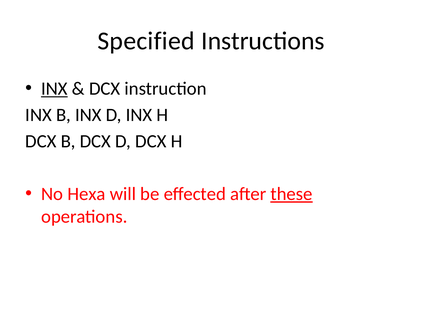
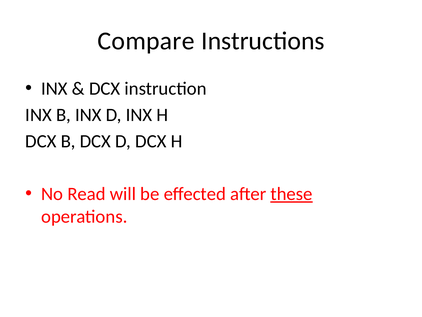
Specified: Specified -> Compare (146, 41)
INX underline: present -> none (54, 89)
Hexa: Hexa -> Read (86, 194)
